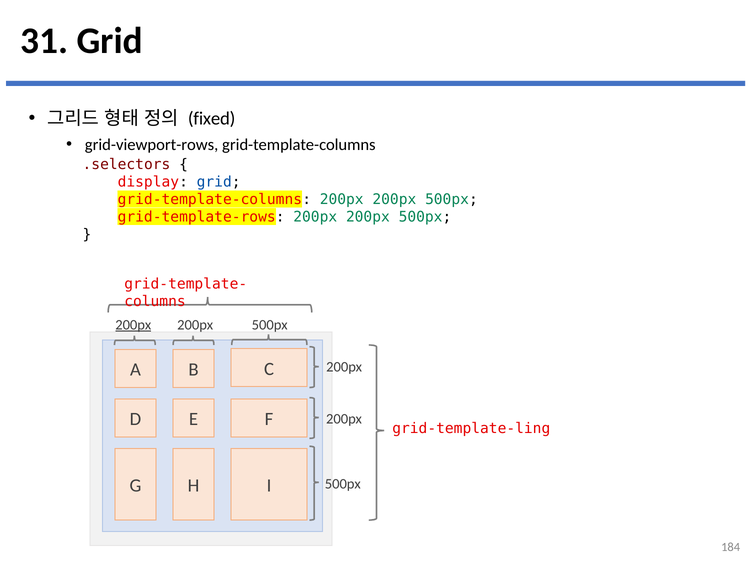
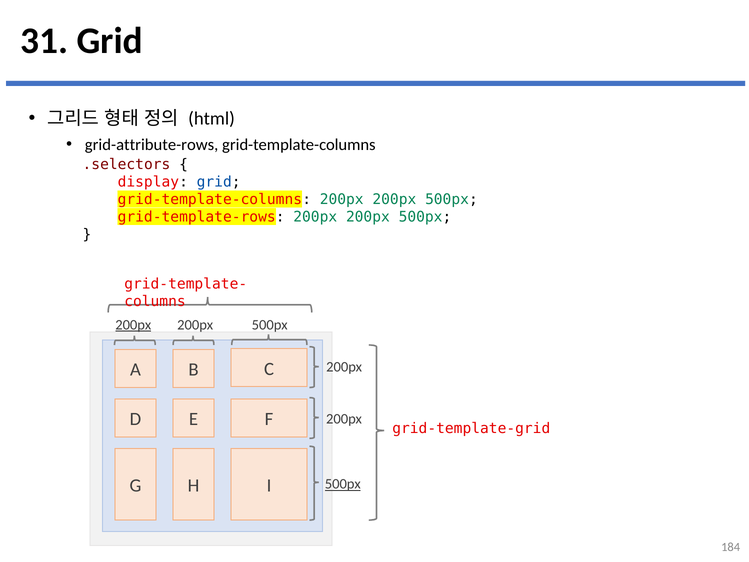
fixed: fixed -> html (212, 119)
grid-viewport-rows: grid-viewport-rows -> grid-attribute-rows (152, 145)
grid-template-ling: grid-template-ling -> grid-template-grid (471, 428)
500px underline: none -> present (343, 484)
